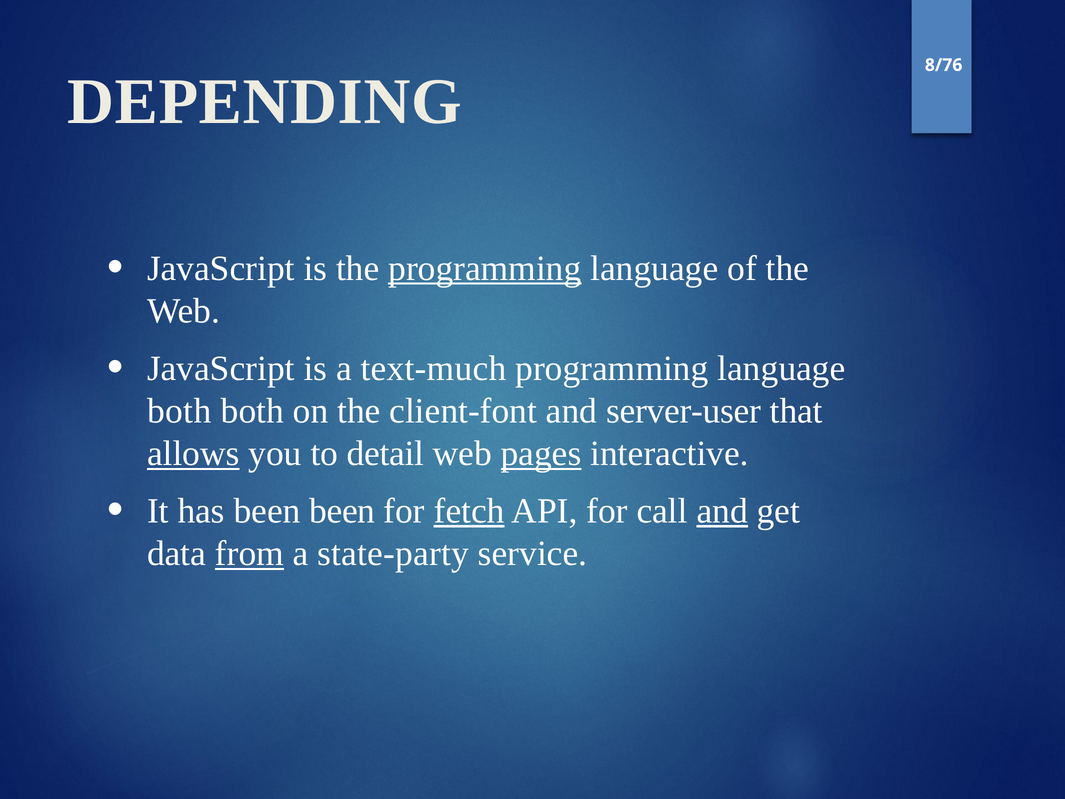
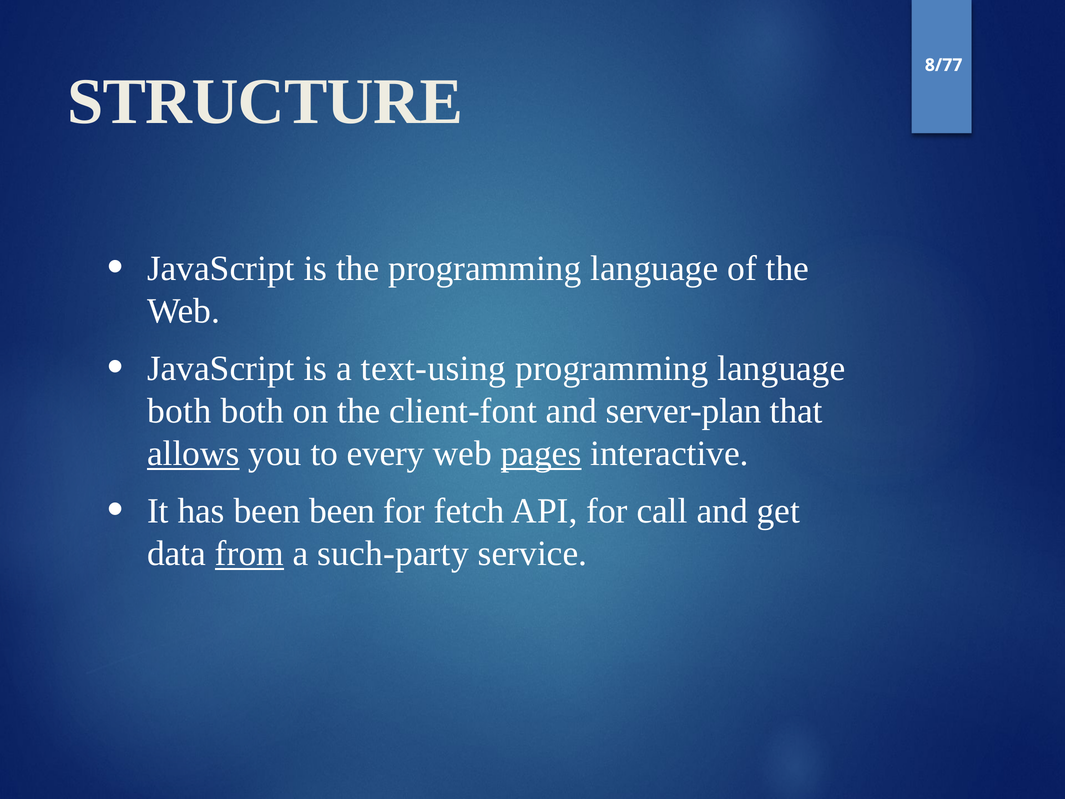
8/76: 8/76 -> 8/77 (944, 65)
DEPENDING: DEPENDING -> STRUCTURE (265, 102)
programming underline: present -> none (485, 268)
text-much: text-much -> text-using (433, 368)
server-user: server-user -> server-plan (684, 411)
detail: detail -> every (386, 453)
fetch underline: present -> none (469, 511)
and underline: present -> none (722, 511)
state-party: state-party -> such-party (393, 553)
